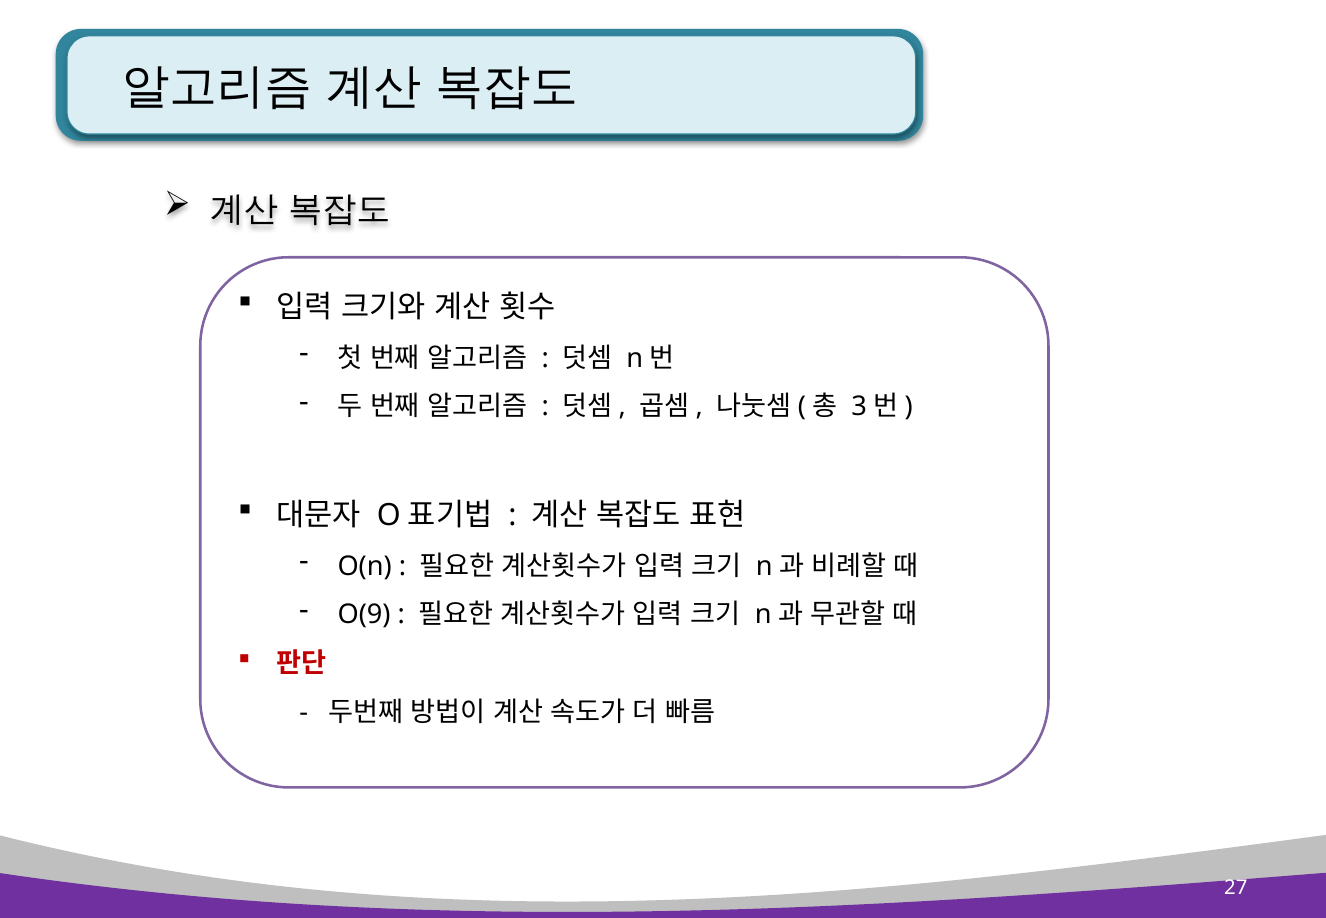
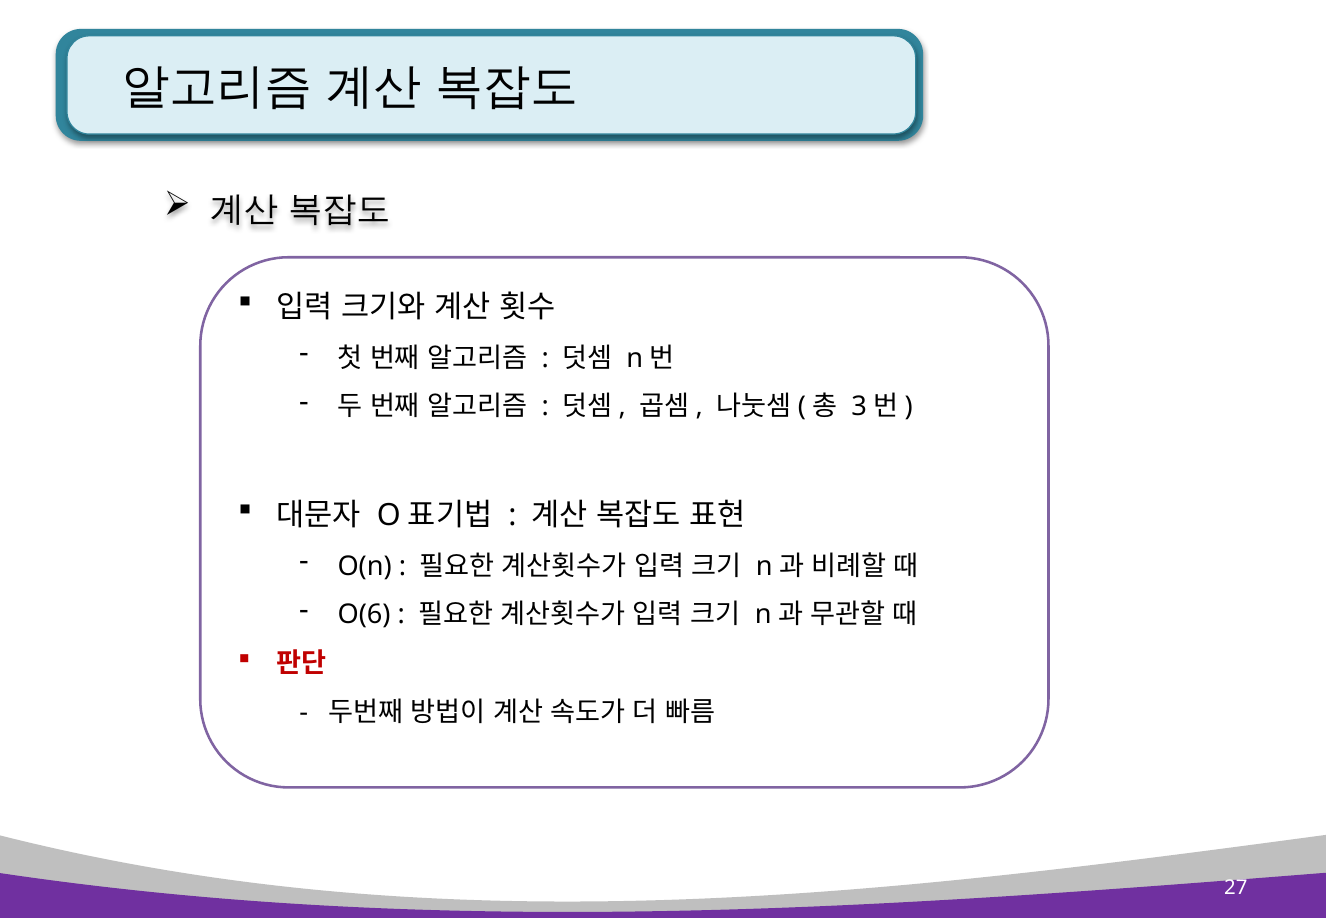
O(9: O(9 -> O(6 (364, 615)
